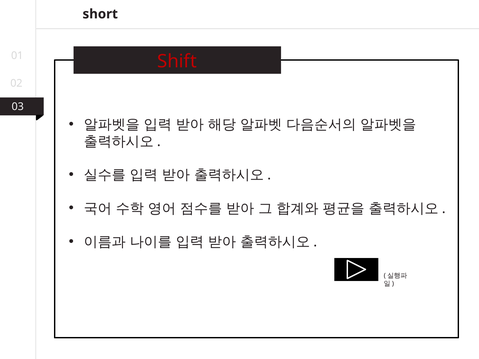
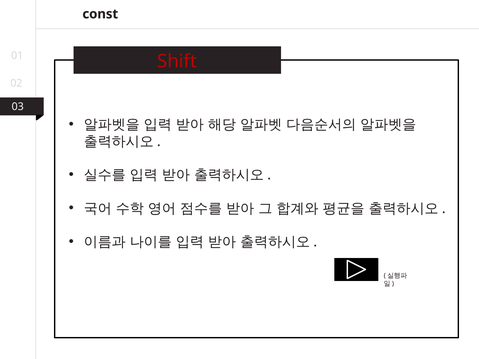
short: short -> const (100, 14)
